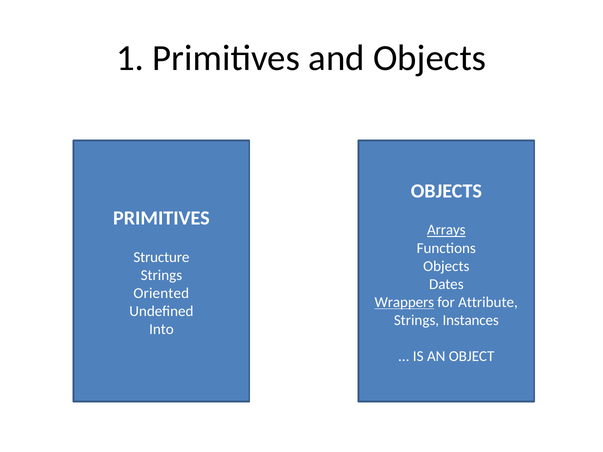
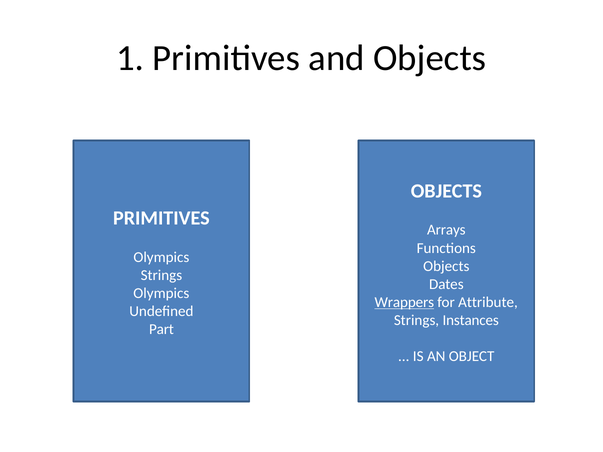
Arrays underline: present -> none (446, 230)
Structure: Structure -> Olympics (161, 257)
Oriented: Oriented -> Olympics (161, 293)
Into: Into -> Part (161, 330)
